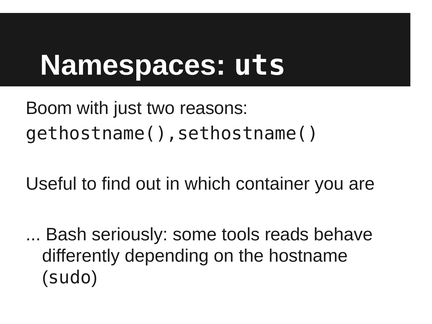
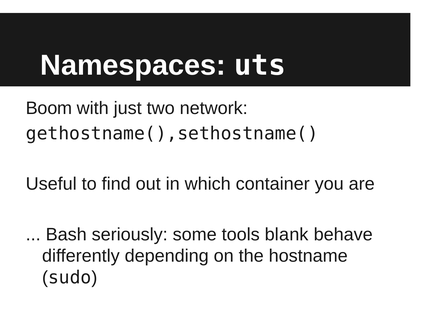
reasons: reasons -> network (214, 108)
reads: reads -> blank (287, 234)
